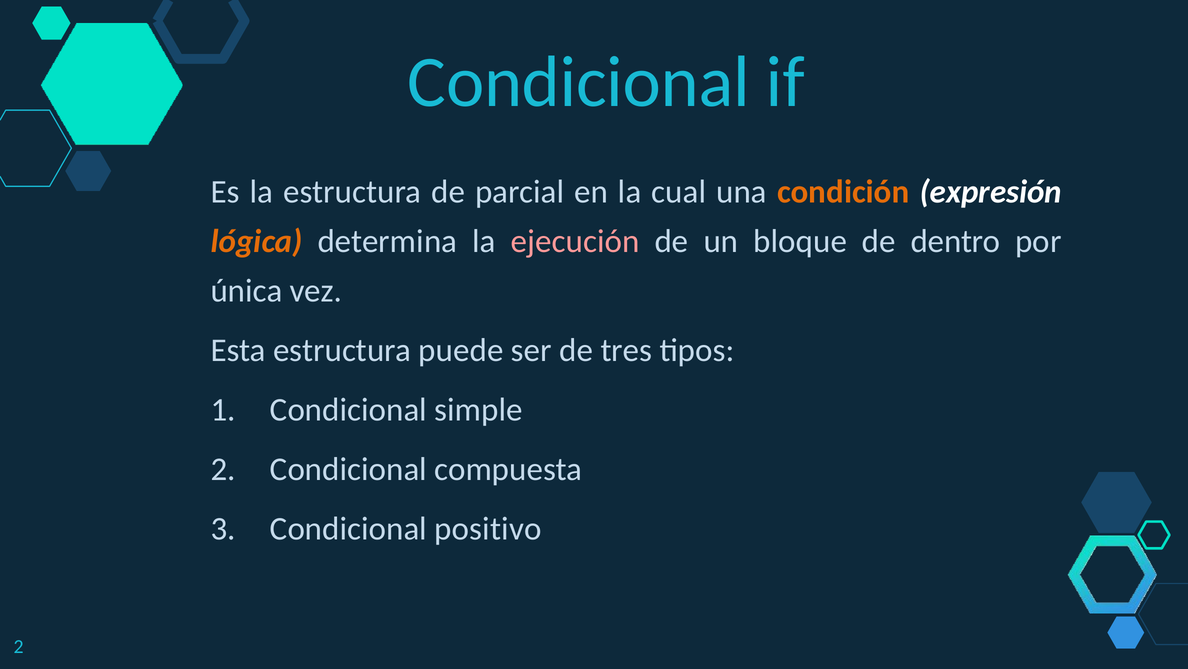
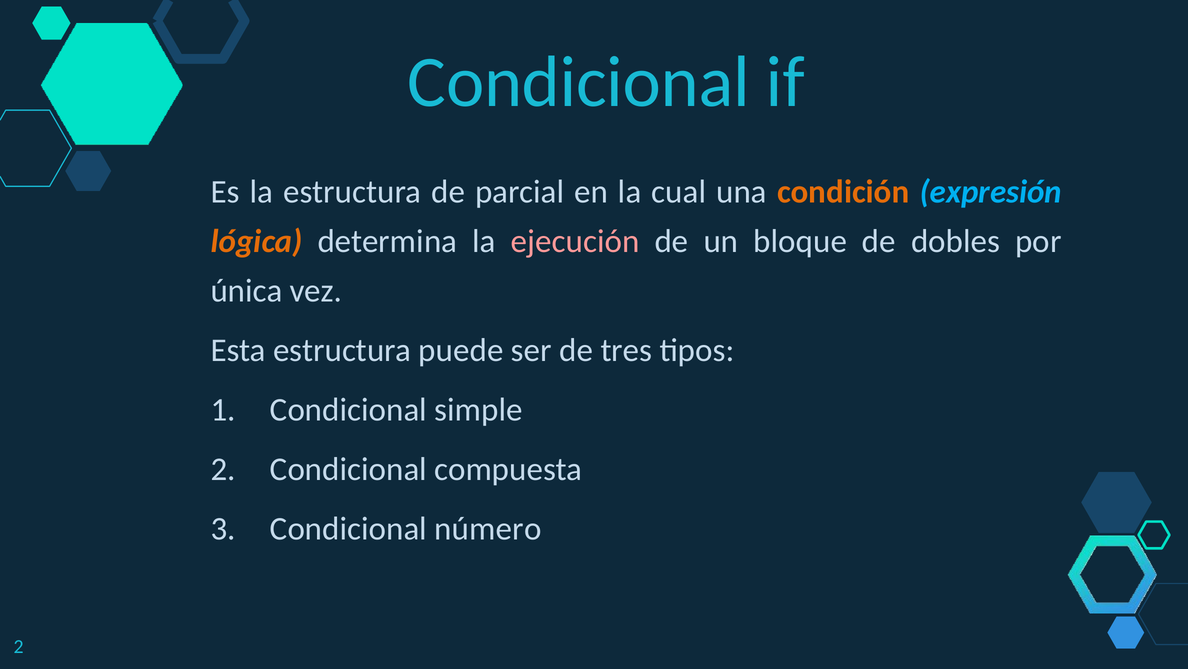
expresión colour: white -> light blue (991, 192)
dentro: dentro -> dobles (956, 241)
positivo: positivo -> número (488, 528)
